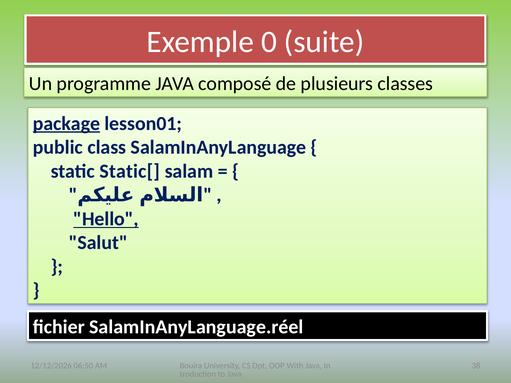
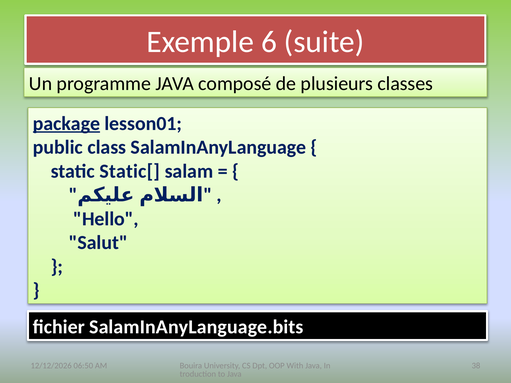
0: 0 -> 6 (269, 42)
Hello underline: present -> none (106, 219)
SalamInAnyLanguage.réel: SalamInAnyLanguage.réel -> SalamInAnyLanguage.bits (196, 327)
